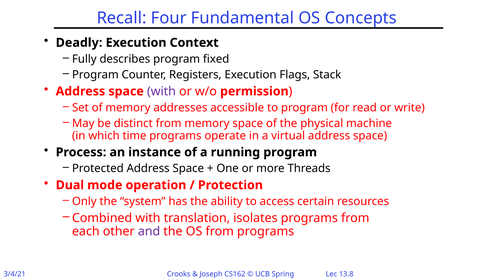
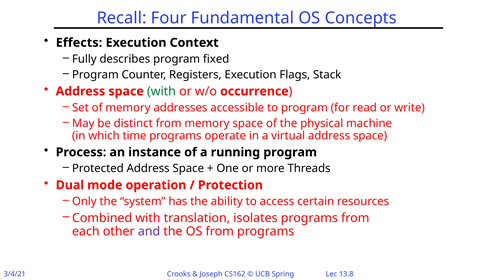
Deadly: Deadly -> Effects (79, 43)
with colour: purple -> green (161, 91)
permission: permission -> occurrence (254, 91)
